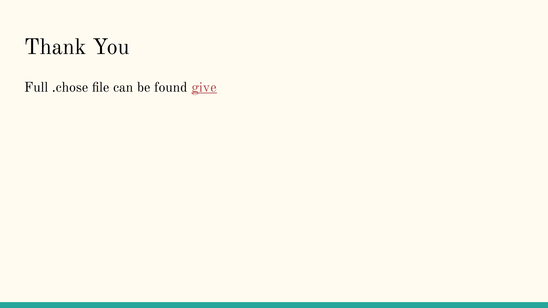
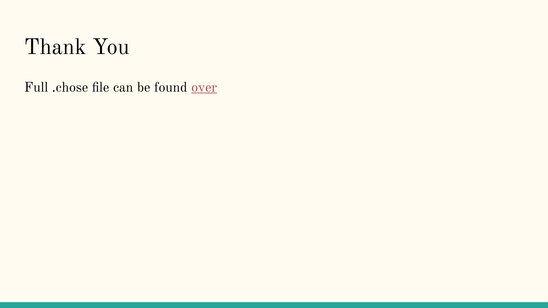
give: give -> over (204, 87)
